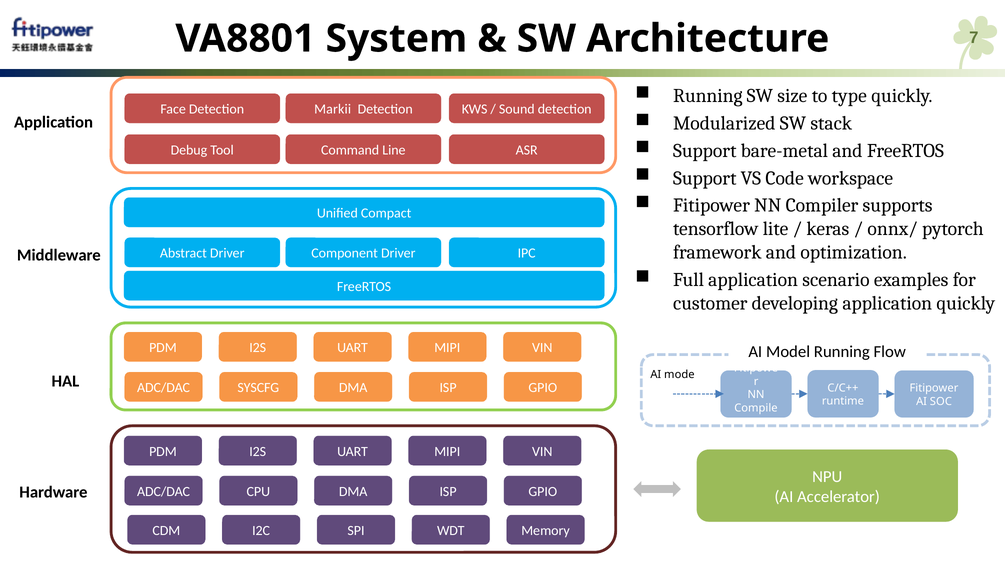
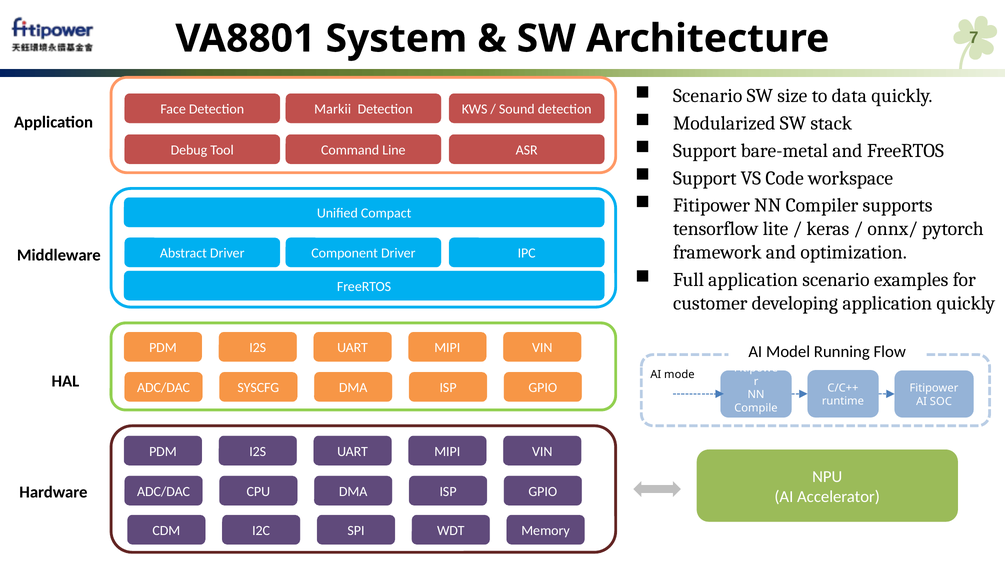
Running: Running -> Scenario (708, 96)
type: type -> data (849, 96)
